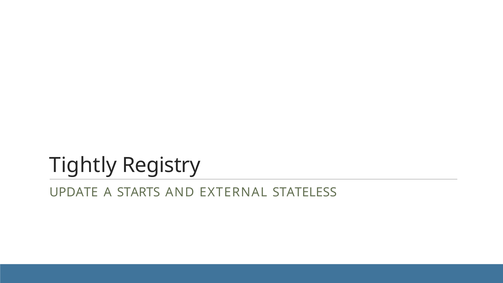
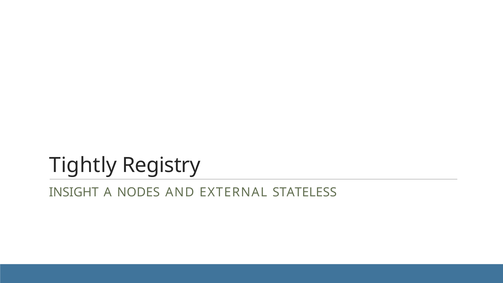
UPDATE: UPDATE -> INSIGHT (74, 192)
STARTS: STARTS -> NODES (138, 192)
